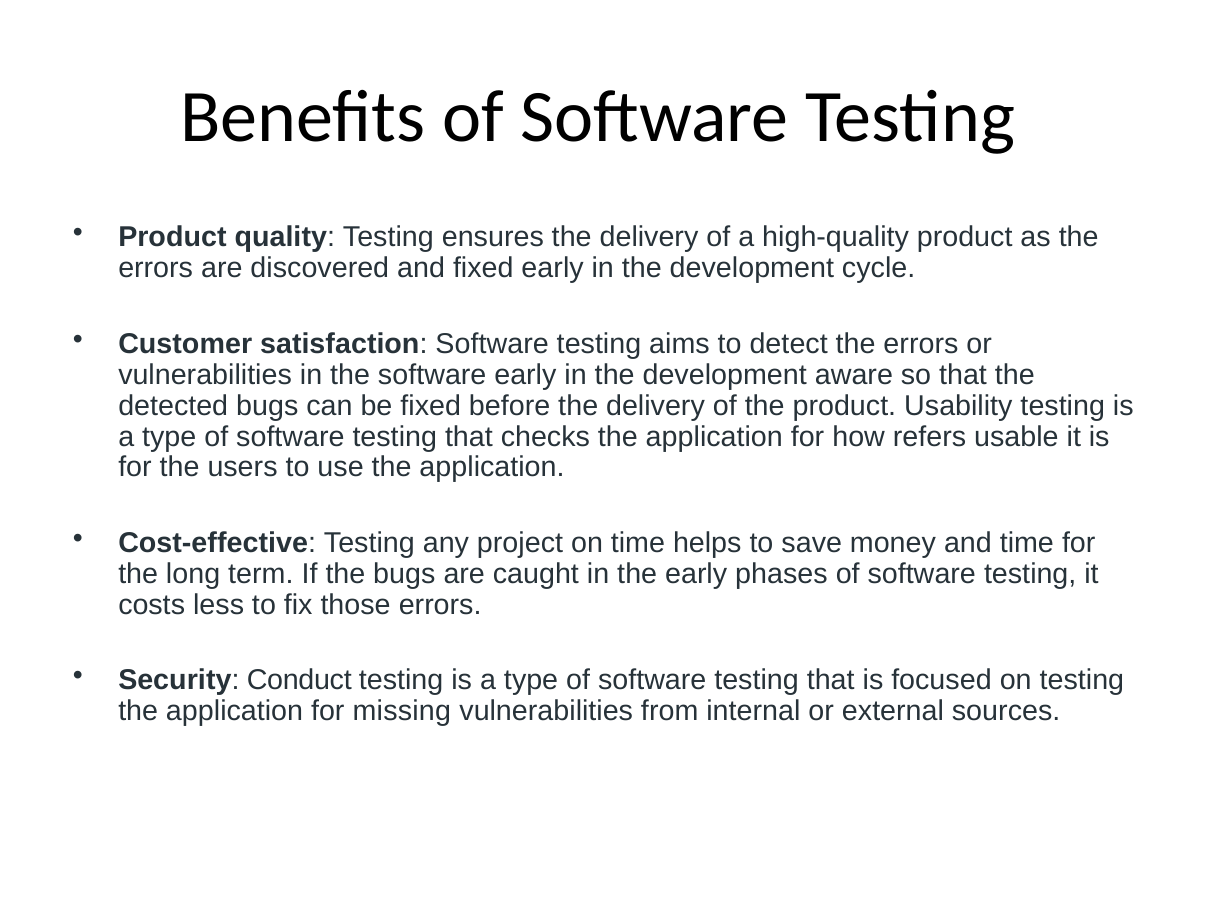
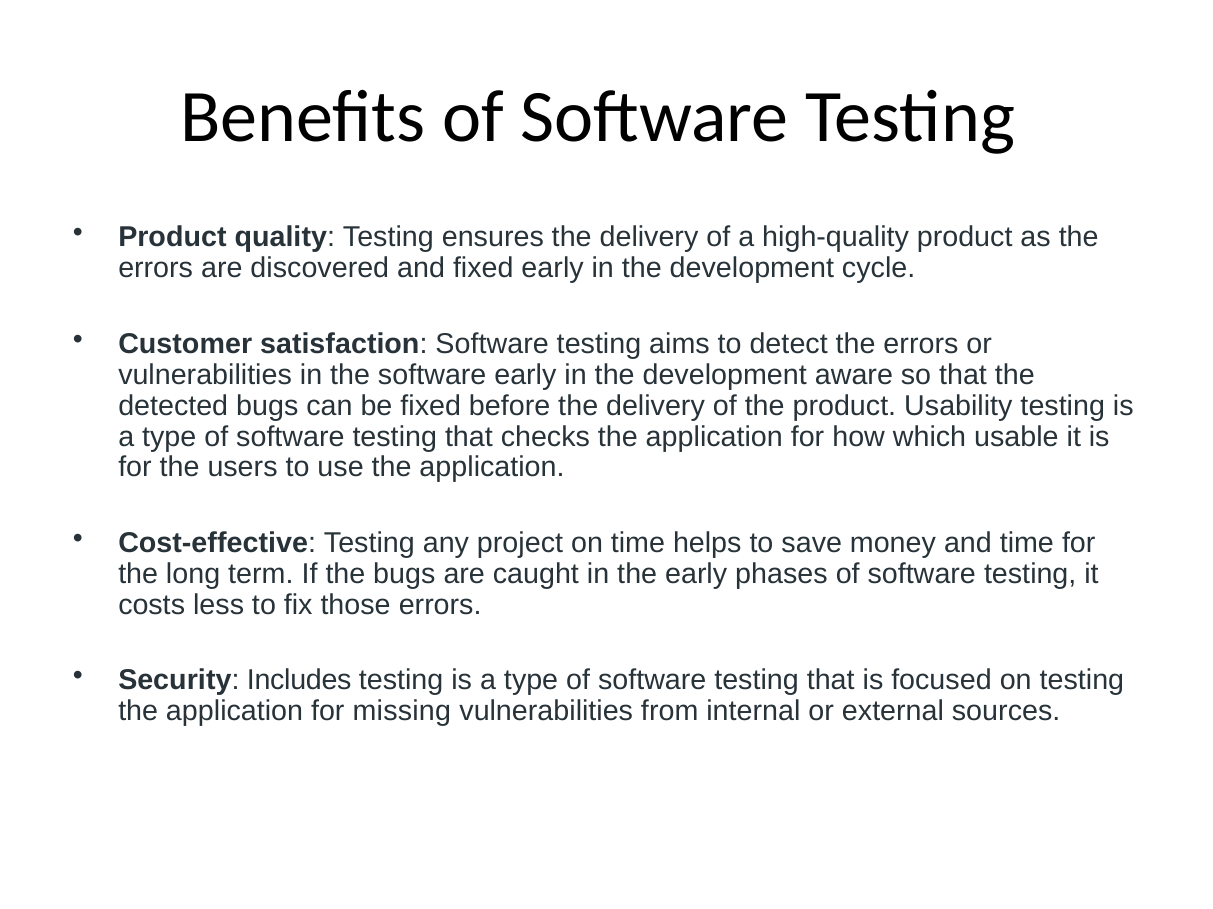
refers: refers -> which (930, 437)
Conduct: Conduct -> Includes (299, 681)
